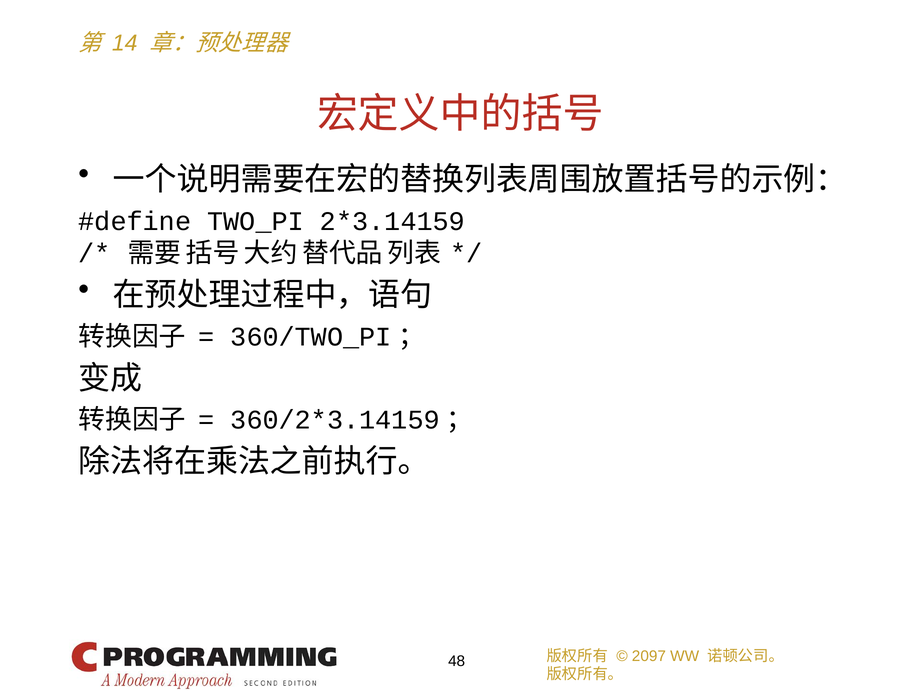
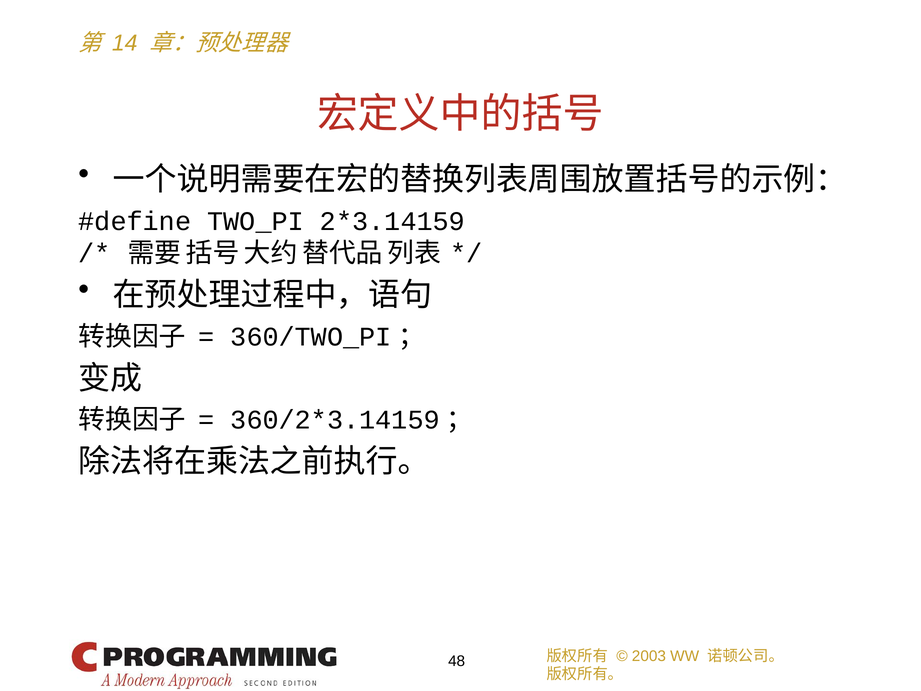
2097: 2097 -> 2003 (649, 656)
